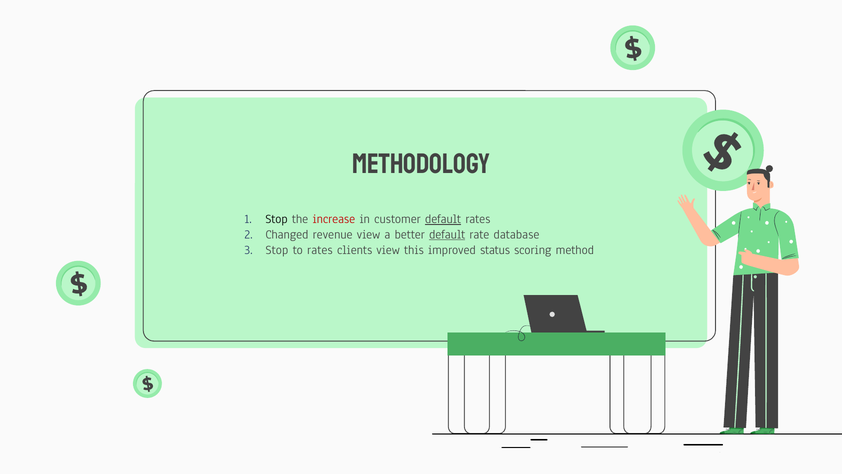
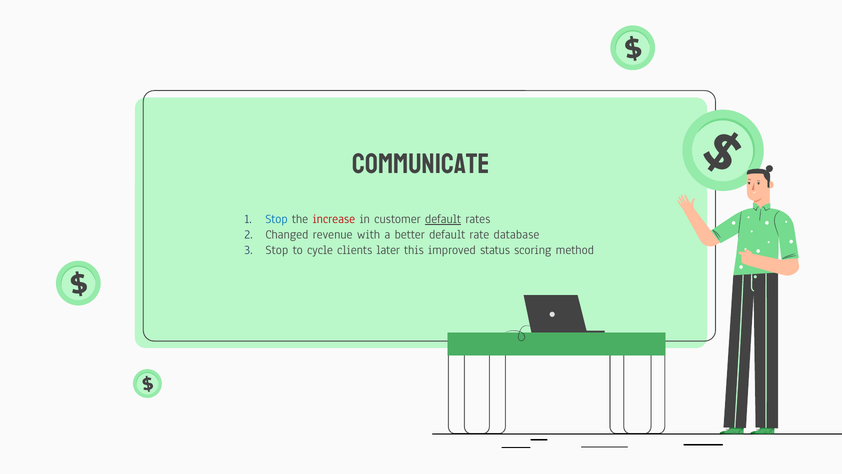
METHODOLOGY: METHODOLOGY -> COMMUNICATE (421, 164)
Stop colour: black -> blue (277, 219)
revenue view: view -> with (369, 234)
default underline: present -> none (447, 234)
to rates: rates -> cycle (320, 250)
clients view: view -> later (388, 250)
